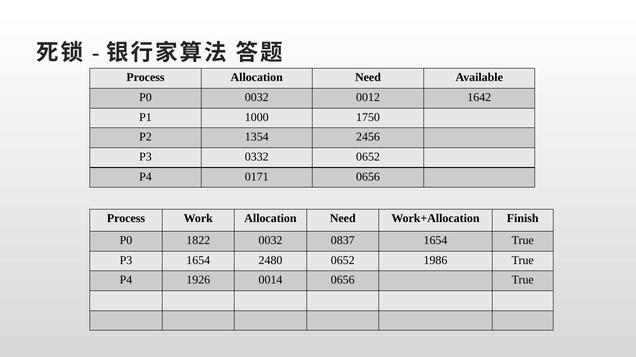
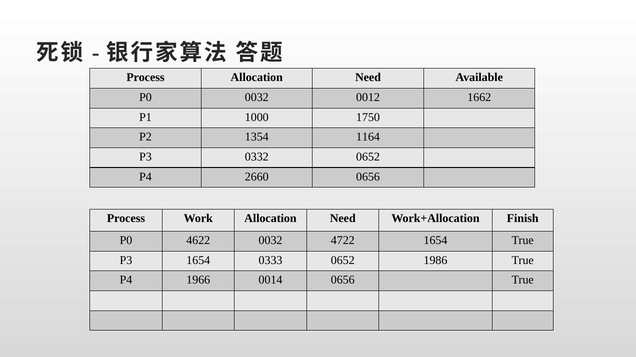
1642: 1642 -> 1662 (479, 97)
2456: 2456 -> 1164 (368, 137)
0171: 0171 -> 2660 (257, 177)
1822: 1822 -> 4622 (198, 241)
0837: 0837 -> 4722 (343, 241)
2480: 2480 -> 0333 (271, 261)
1926: 1926 -> 1966 (198, 281)
